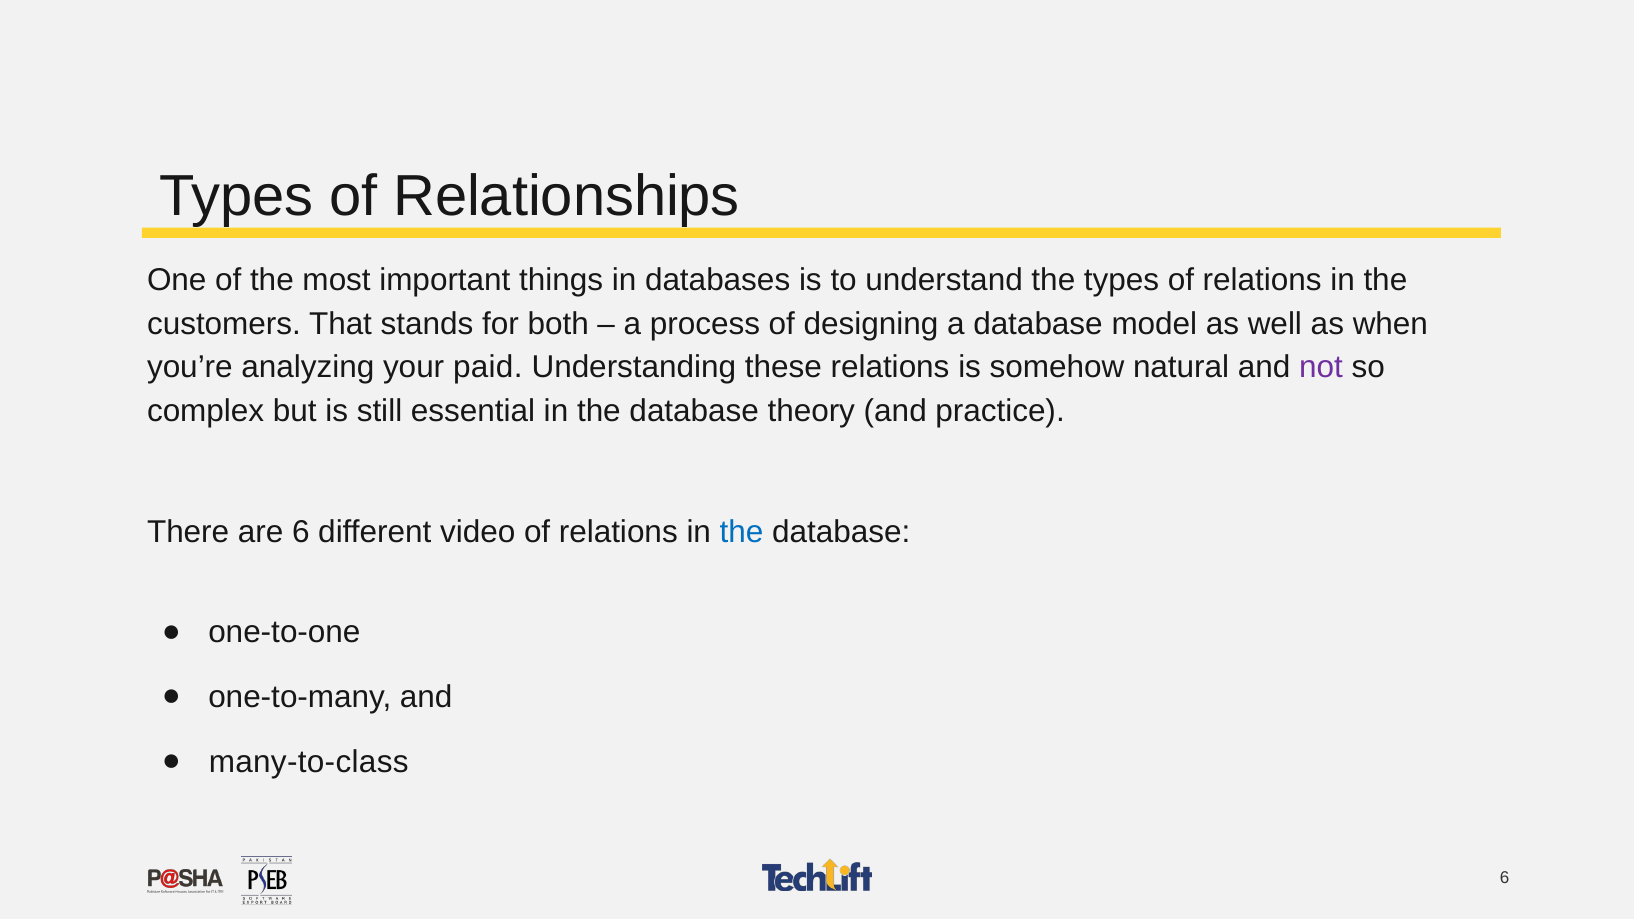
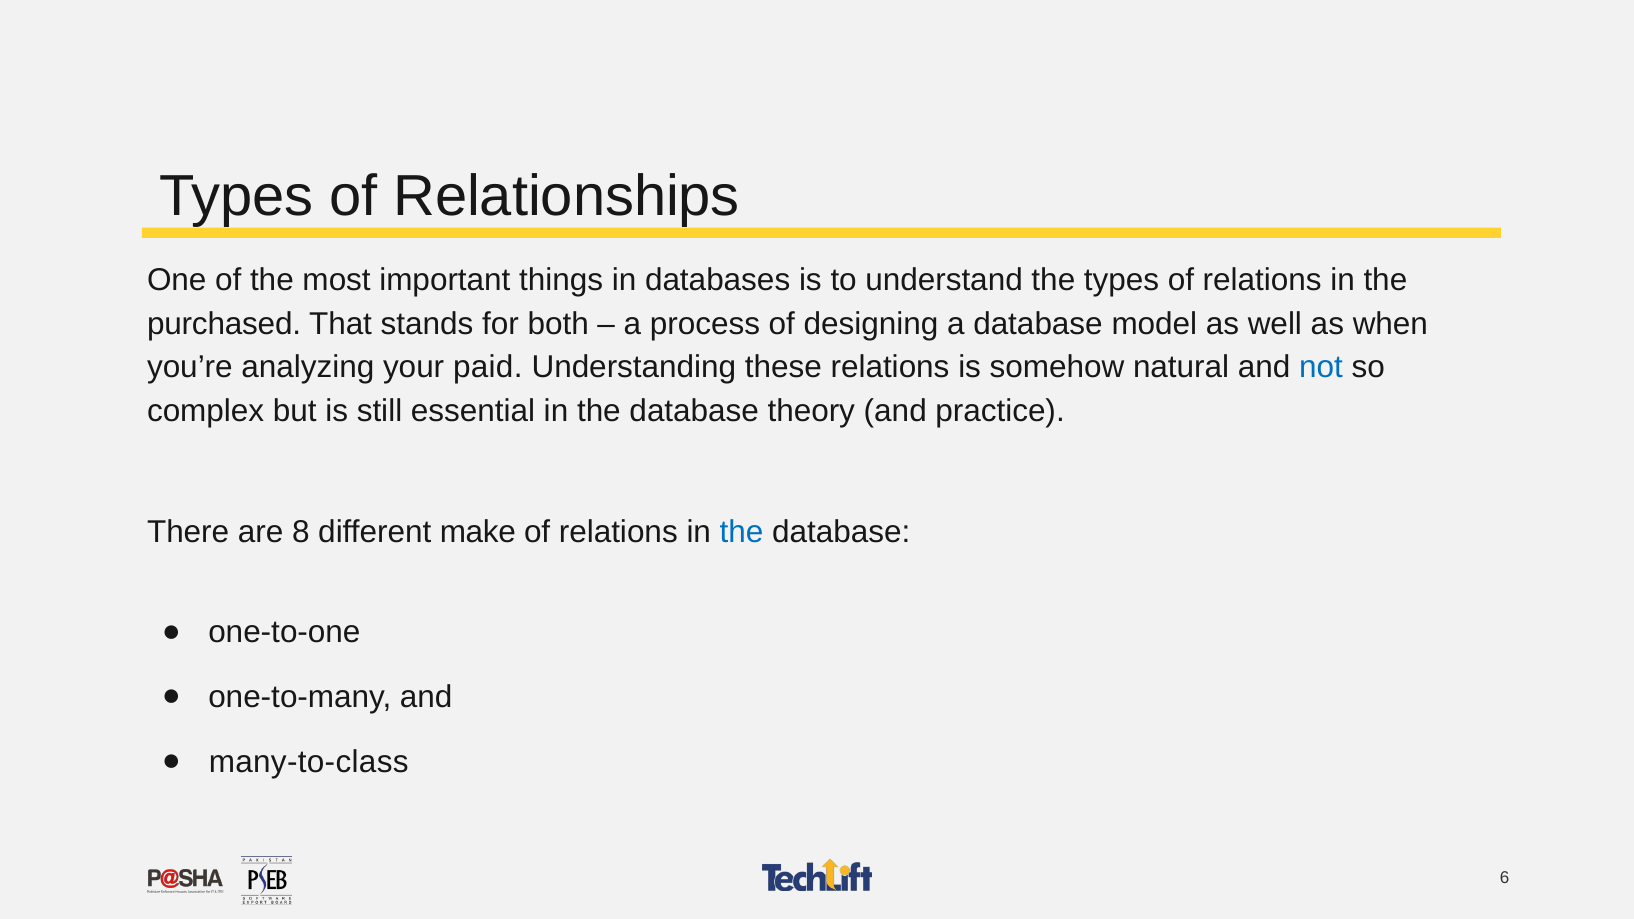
customers: customers -> purchased (224, 324)
not colour: purple -> blue (1321, 367)
are 6: 6 -> 8 (301, 532)
video: video -> make (478, 532)
